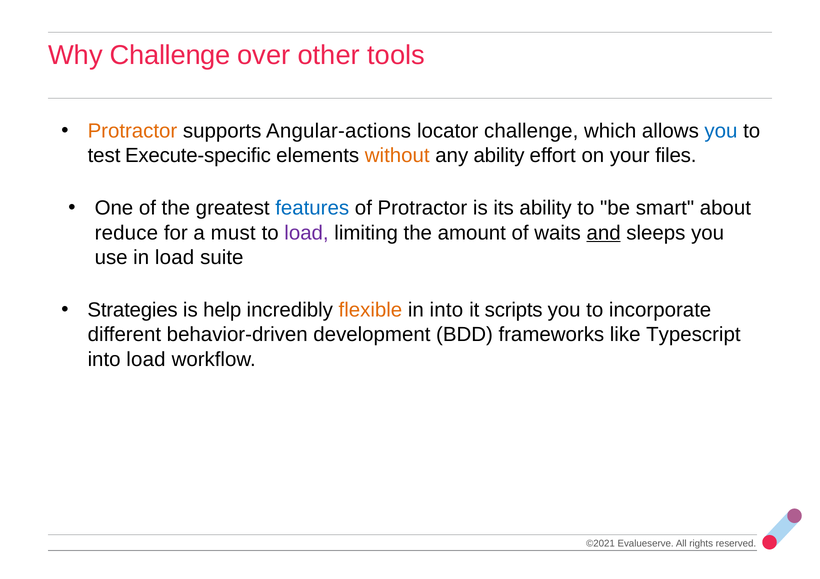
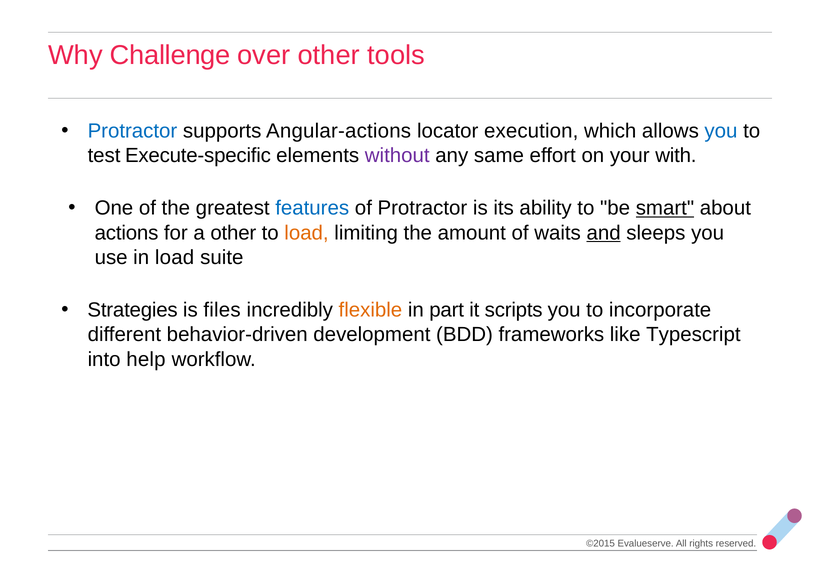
Protractor colour: orange -> blue (132, 131)
locator challenge: challenge -> execution (531, 131)
without colour: orange -> purple (397, 156)
any ability: ability -> same (499, 156)
files: files -> with (676, 156)
smart underline: none -> present (665, 208)
reduce: reduce -> actions (127, 233)
a must: must -> other (233, 233)
load colour: purple -> orange (307, 233)
help: help -> files (222, 310)
in into: into -> part (447, 310)
into load: load -> help (146, 360)
©2021: ©2021 -> ©2015 (601, 544)
